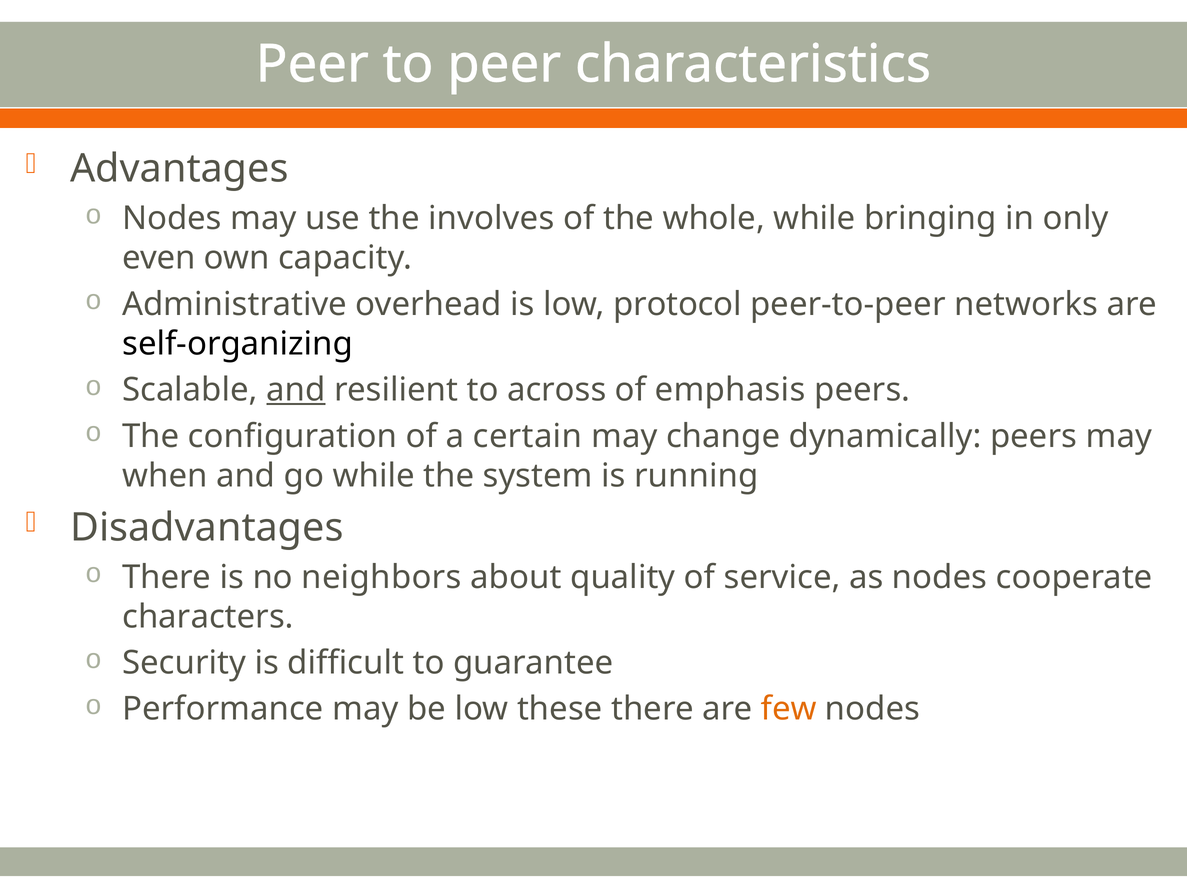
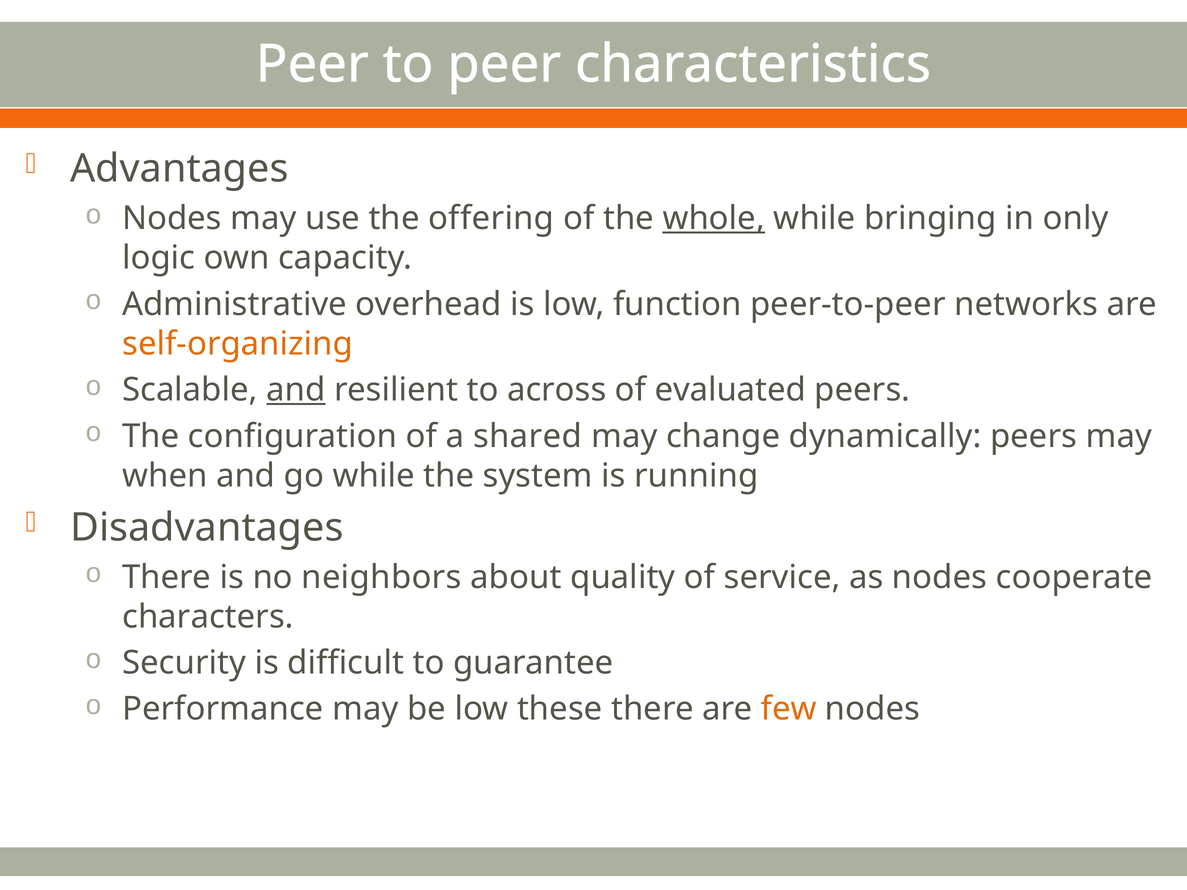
involves: involves -> offering (491, 219)
whole underline: none -> present (714, 219)
even: even -> logic (159, 258)
protocol: protocol -> function (677, 304)
self-organizing colour: black -> orange (238, 344)
emphasis: emphasis -> evaluated (730, 390)
certain: certain -> shared (528, 436)
